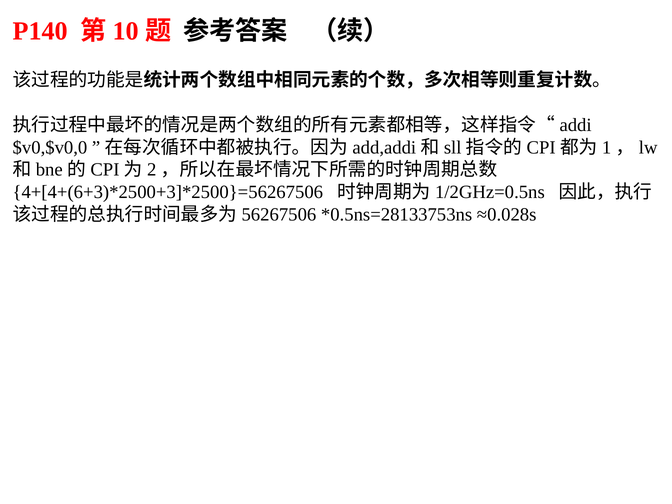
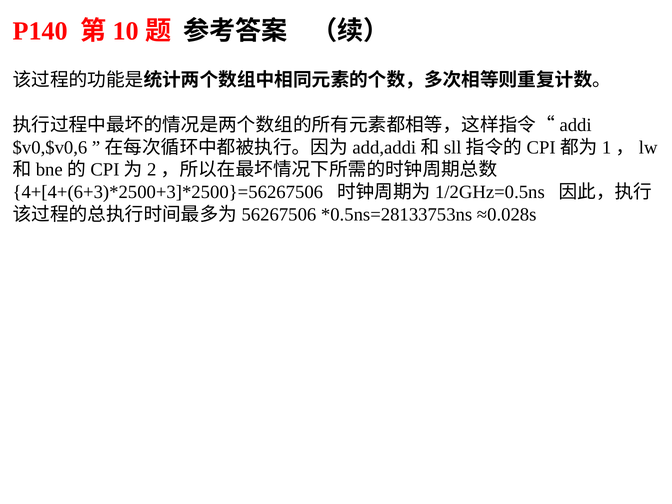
$v0,$v0,0: $v0,$v0,0 -> $v0,$v0,6 (50, 147)
